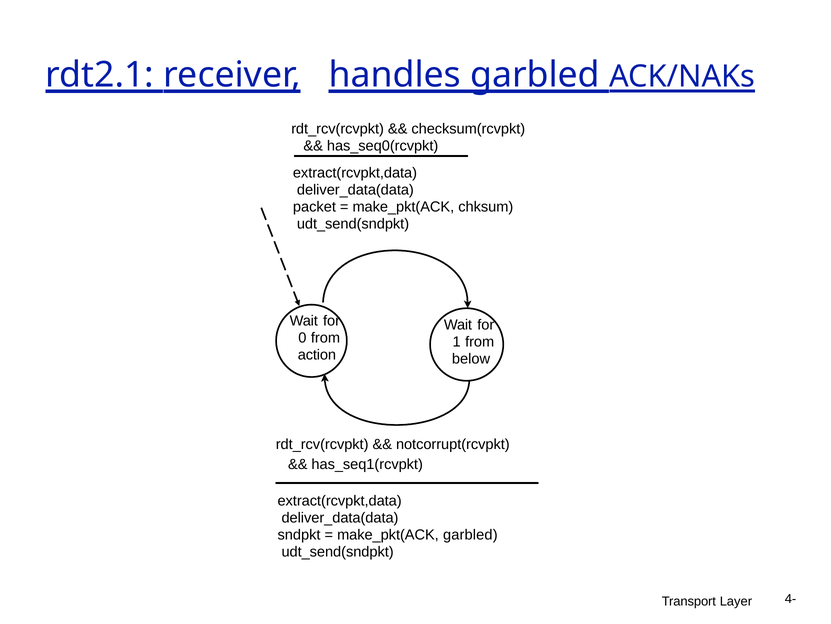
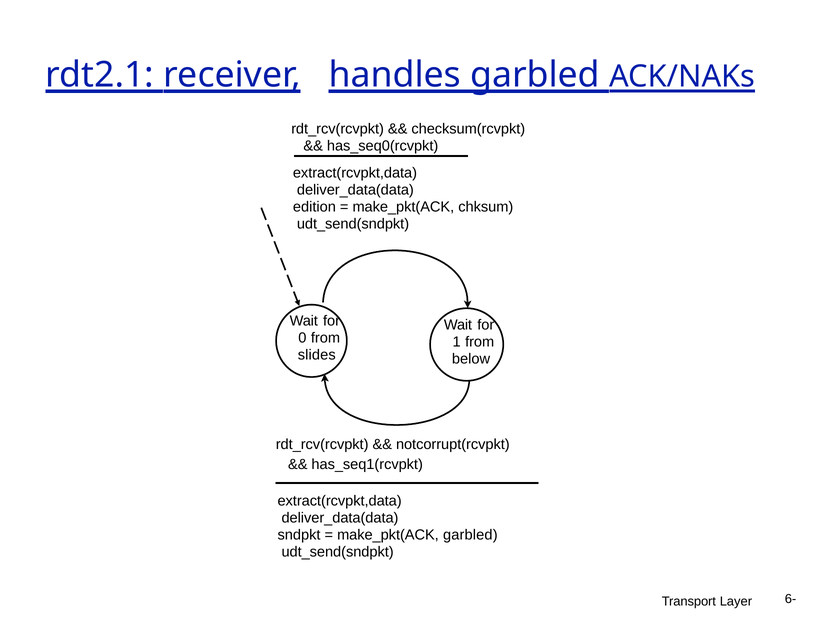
packet: packet -> edition (314, 207)
action: action -> slides (317, 354)
4-: 4- -> 6- (791, 598)
